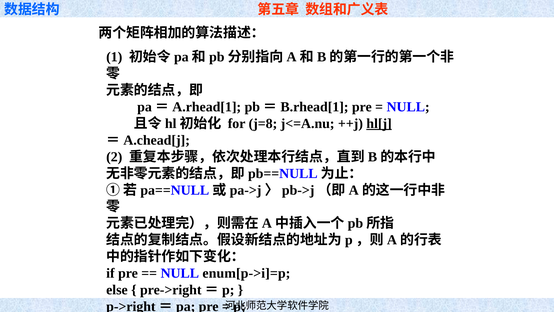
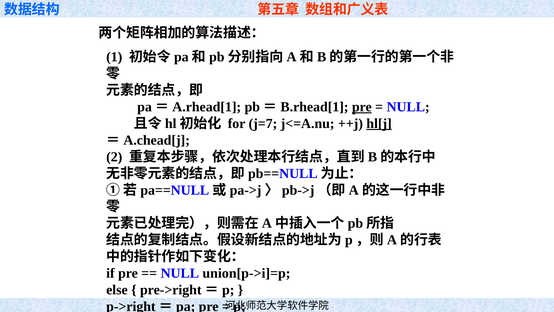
pre underline: none -> present (362, 107)
j=8: j=8 -> j=7 (263, 123)
enum[p->i]=p: enum[p->i]=p -> union[p->i]=p (246, 273)
